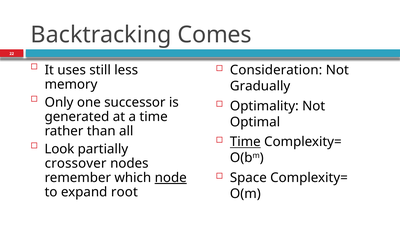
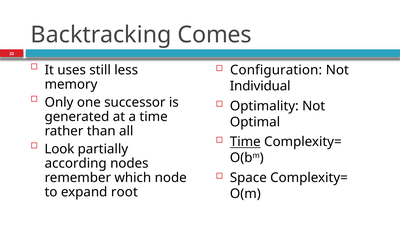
Consideration: Consideration -> Configuration (276, 70)
Gradually: Gradually -> Individual (260, 86)
crossover: crossover -> according (76, 163)
node underline: present -> none (171, 178)
